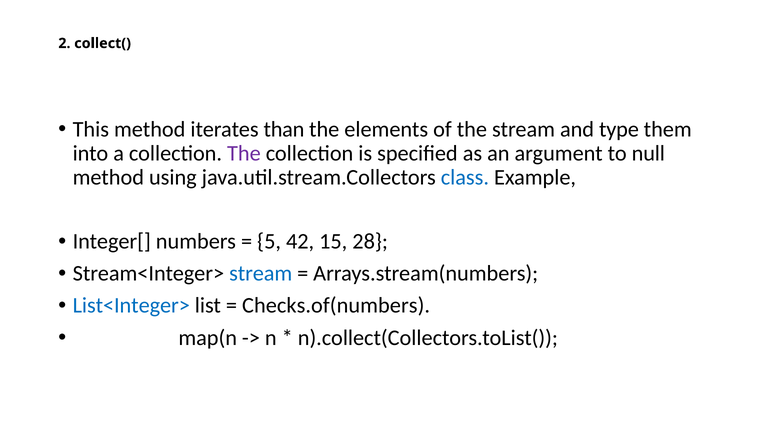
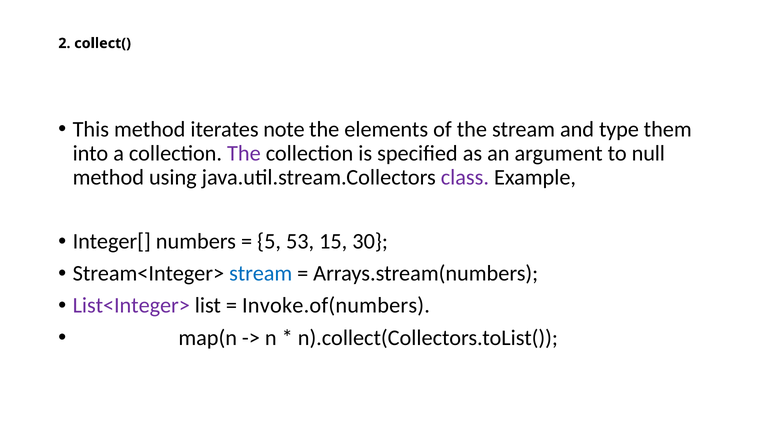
than: than -> note (284, 129)
class colour: blue -> purple (465, 178)
42: 42 -> 53 (300, 242)
28: 28 -> 30 (370, 242)
List<Integer> colour: blue -> purple (131, 306)
Checks.of(numbers: Checks.of(numbers -> Invoke.of(numbers (336, 306)
